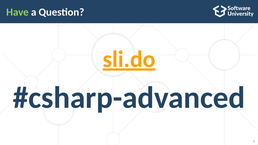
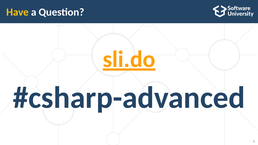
Have colour: light green -> yellow (17, 12)
